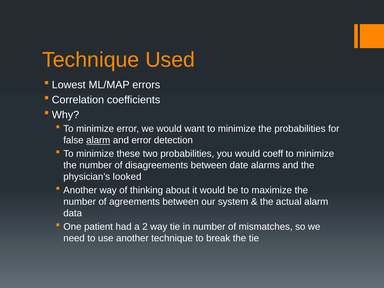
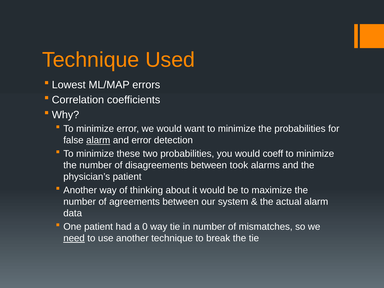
date: date -> took (239, 165)
physician’s looked: looked -> patient (127, 177)
2: 2 -> 0 (145, 227)
need underline: none -> present (74, 238)
